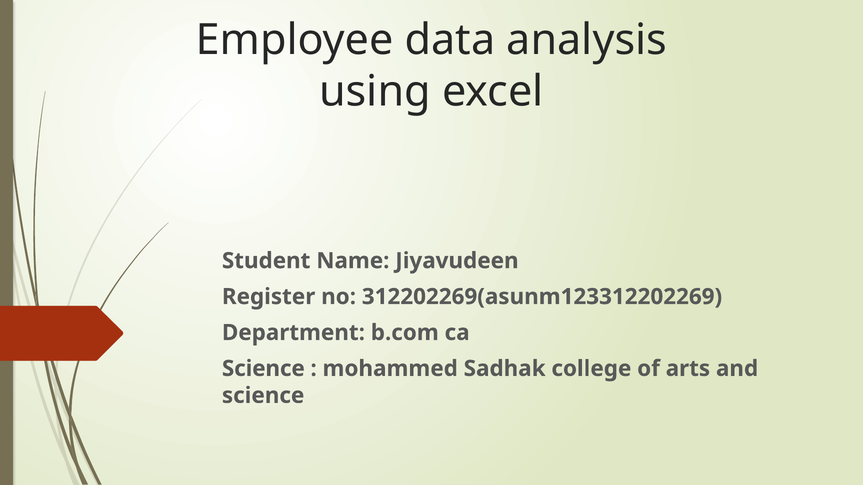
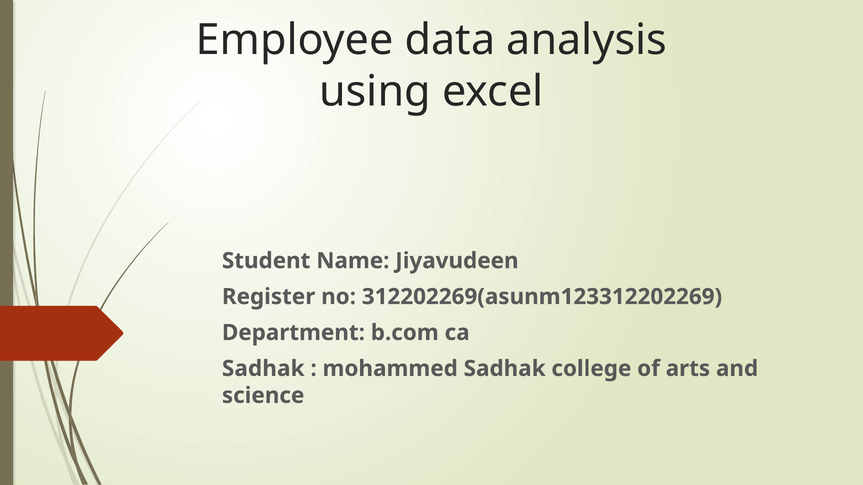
Science: Science -> Sadhak (263, 369)
